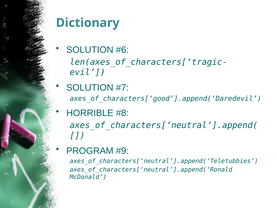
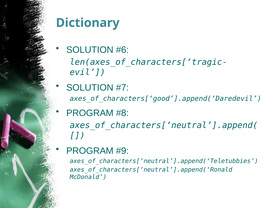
HORRIBLE: HORRIBLE -> PROGRAM (90, 113)
